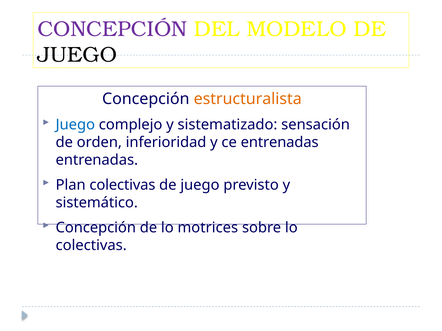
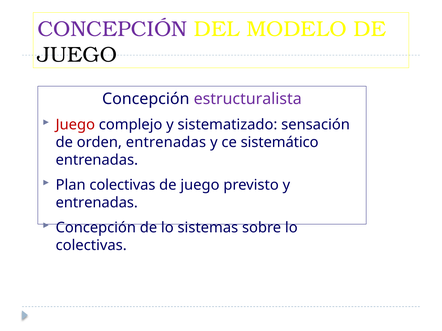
estructuralista colour: orange -> purple (248, 99)
Juego colour: blue -> red (75, 125)
orden inferioridad: inferioridad -> entrenadas (166, 143)
ce entrenadas: entrenadas -> sistemático (280, 143)
sistemático: sistemático -> entrenadas (97, 203)
motrices: motrices -> sistemas (208, 228)
